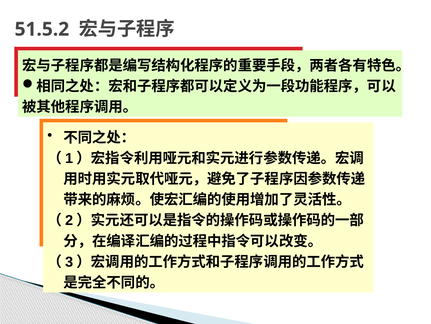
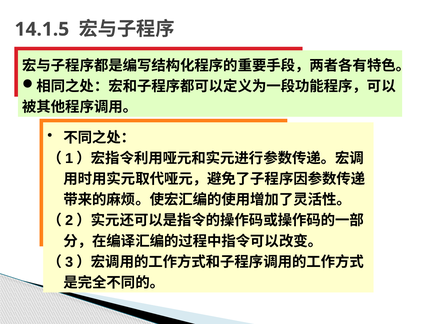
51.5.2: 51.5.2 -> 14.1.5 (42, 29)
